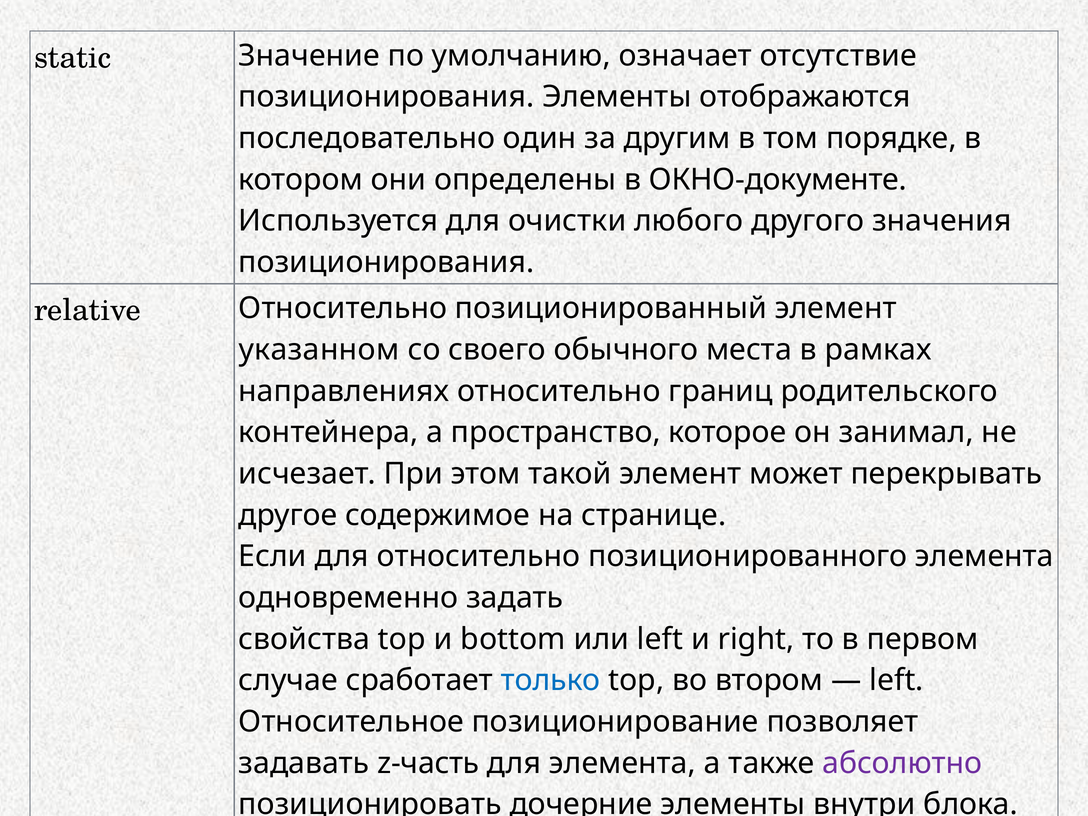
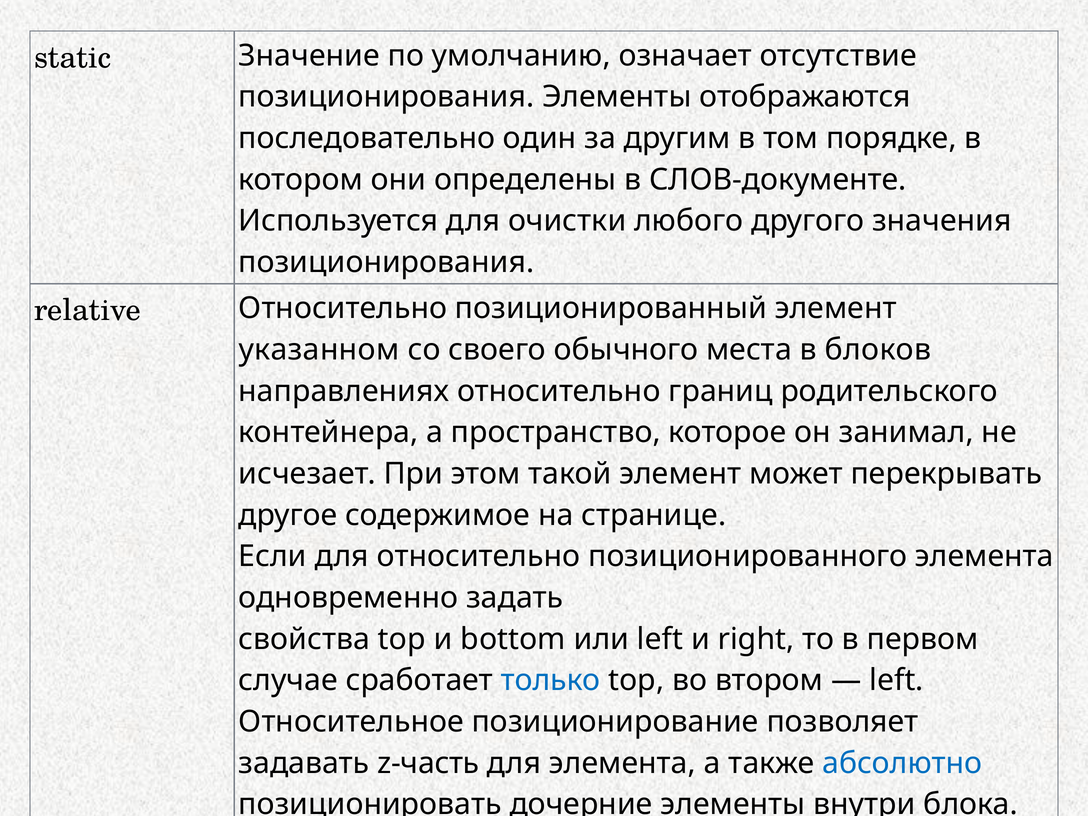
ОКНО-документе: ОКНО-документе -> СЛОВ-документе (778, 180)
рамках: рамках -> блоков (878, 350)
абсолютно colour: purple -> blue (902, 763)
